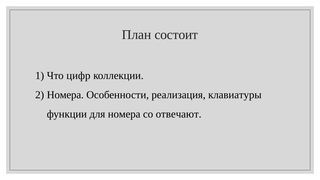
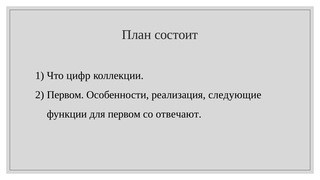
Номера: Номера -> Первом (65, 95)
клавиатуры: клавиатуры -> следующие (235, 95)
для номера: номера -> первом (124, 114)
